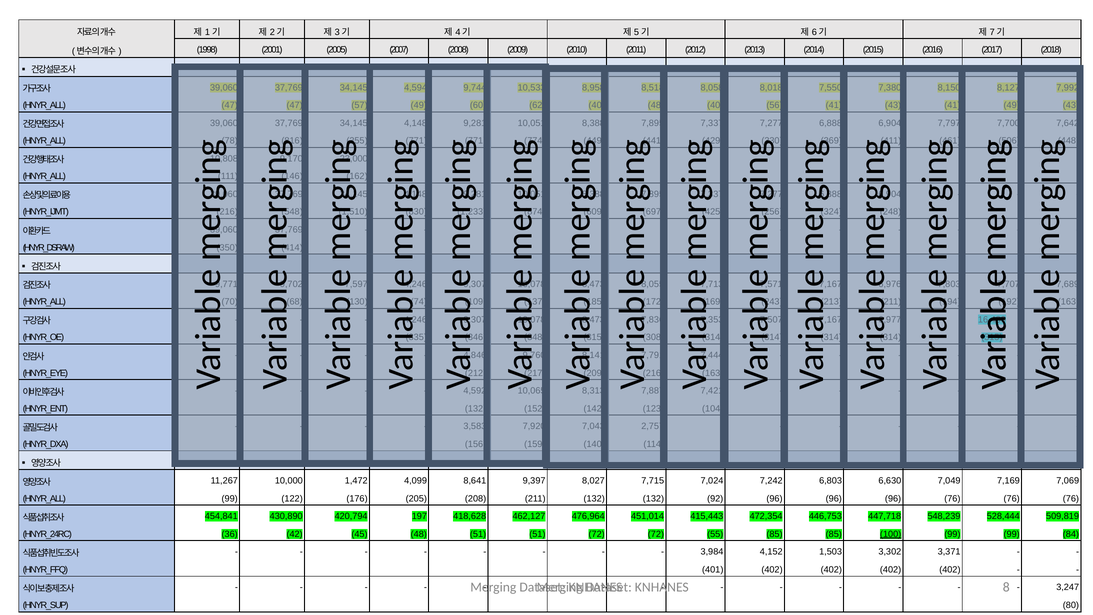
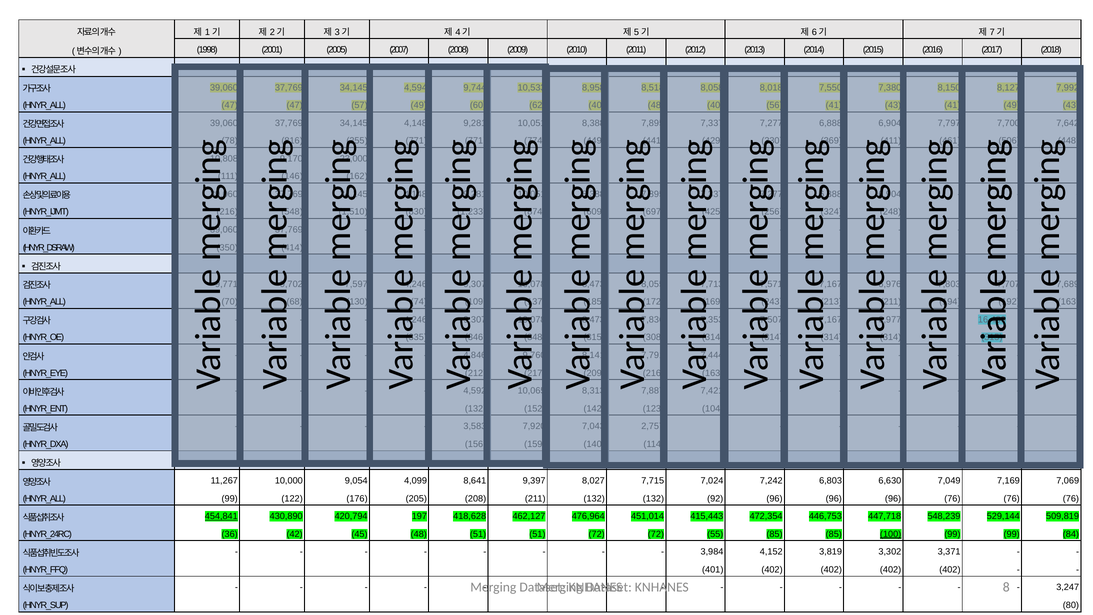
1,472: 1,472 -> 9,054 (356, 481)
454,841 underline: none -> present (221, 516)
528,444: 528,444 -> 529,144 (1003, 516)
1,503: 1,503 -> 3,819 (831, 552)
